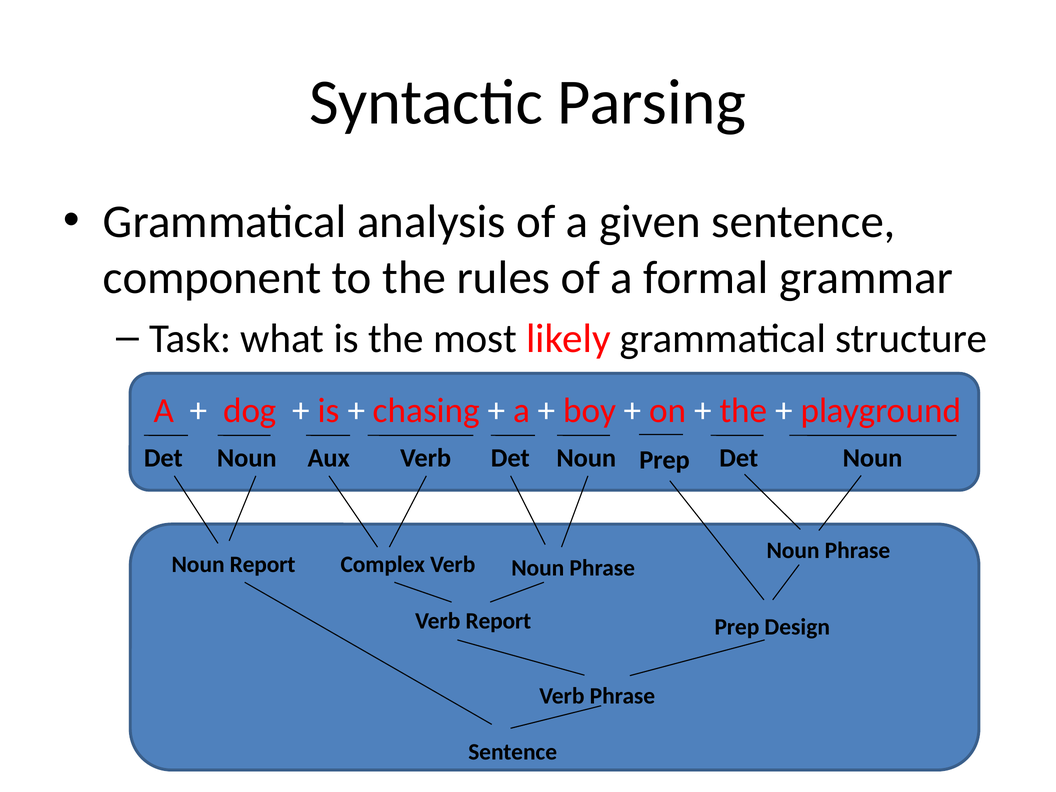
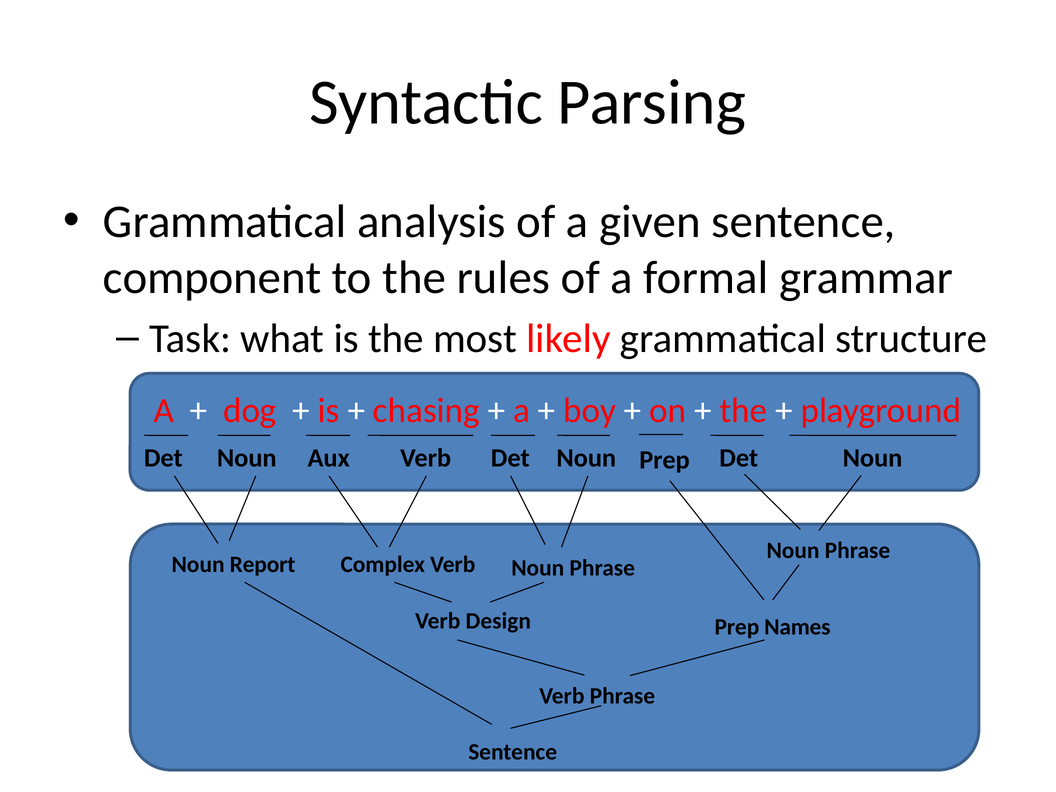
Verb Report: Report -> Design (498, 621)
Design: Design -> Names (797, 627)
